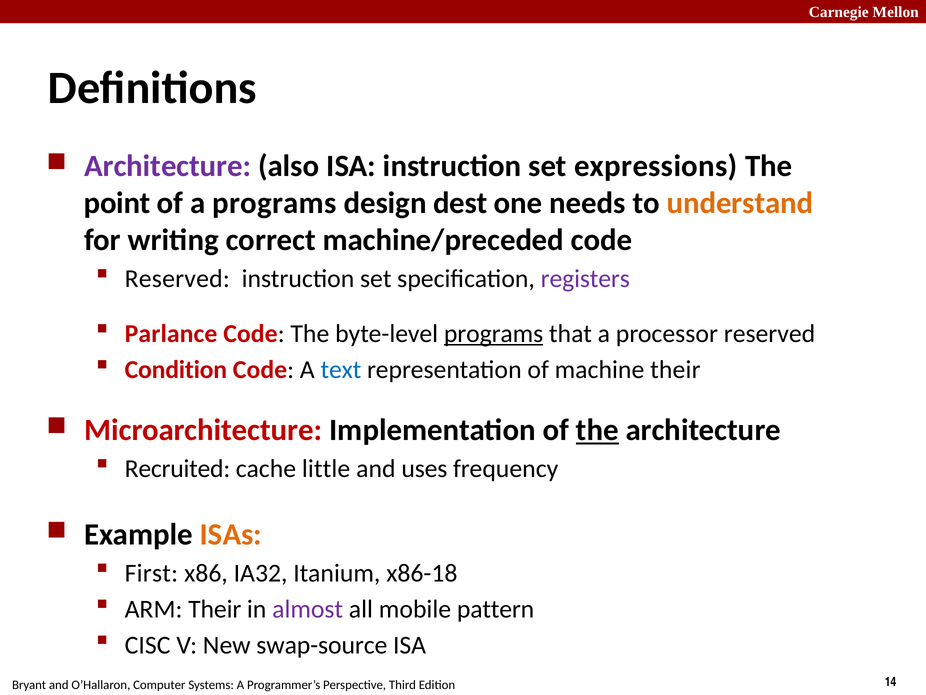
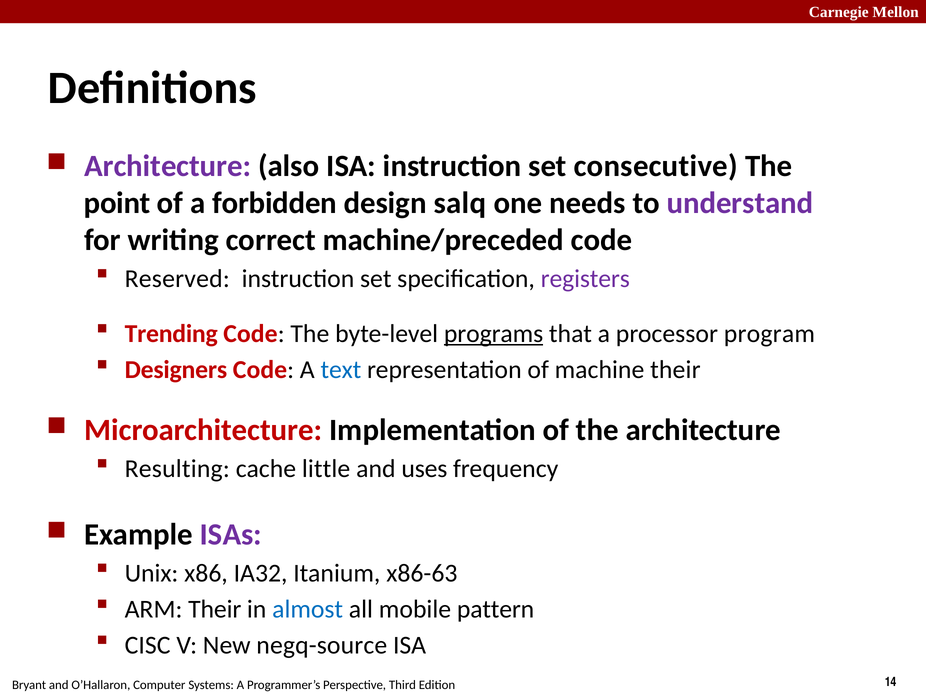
expressions: expressions -> consecutive (656, 166)
a programs: programs -> forbidden (275, 203)
dest: dest -> salq (460, 203)
understand colour: orange -> purple (740, 203)
Parlance: Parlance -> Trending (171, 333)
processor reserved: reserved -> program (769, 333)
Condition: Condition -> Designers (176, 369)
the underline: present -> none (597, 430)
Recruited: Recruited -> Resulting (177, 469)
ISAs colour: orange -> purple (231, 534)
First: First -> Unix (152, 573)
x86-18: x86-18 -> x86-63 (422, 573)
almost colour: purple -> blue (308, 609)
swap-source: swap-source -> negq-source (322, 645)
